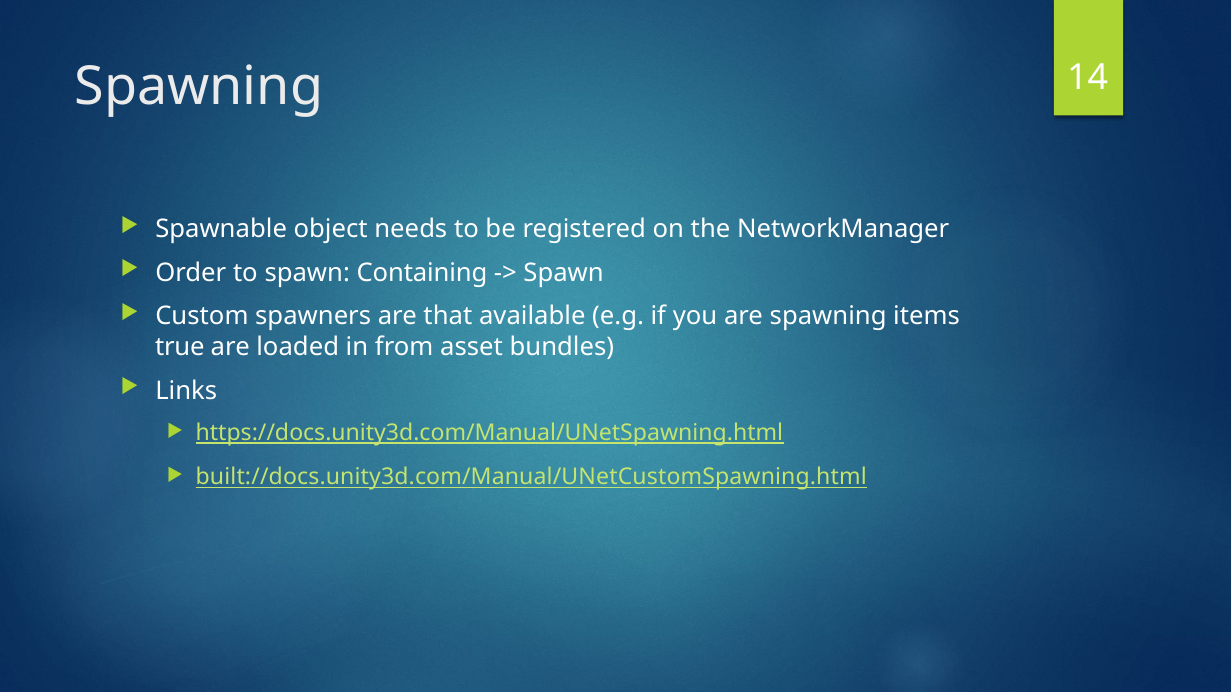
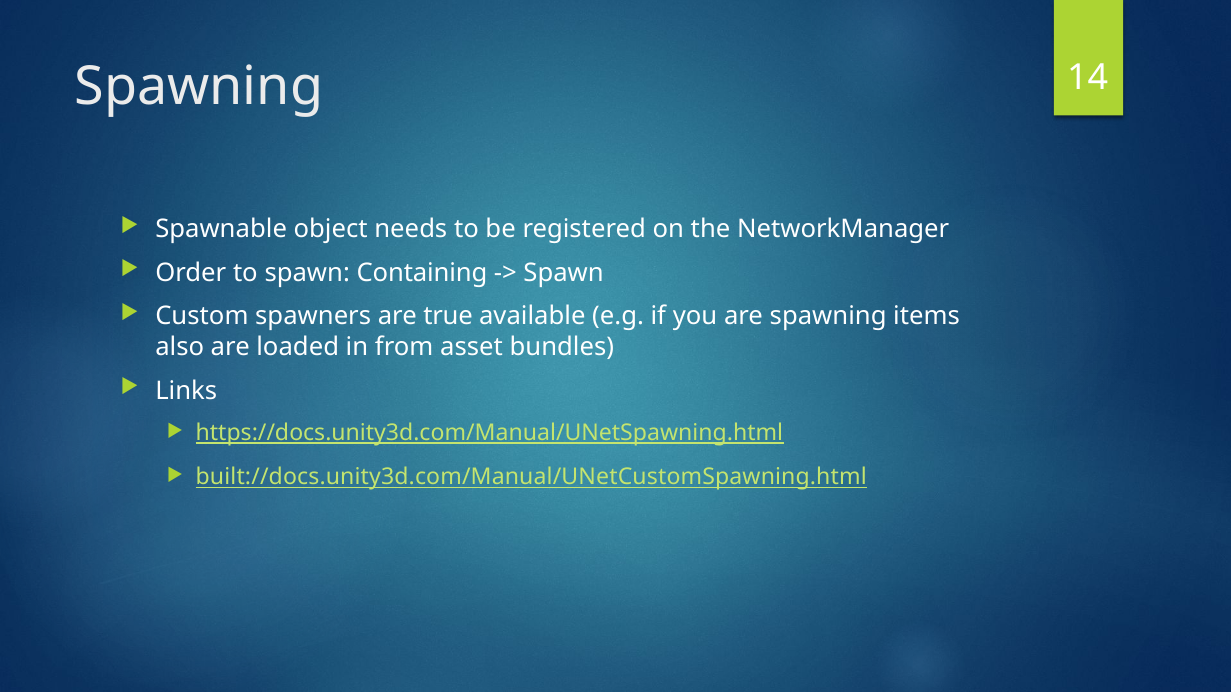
that: that -> true (448, 316)
true: true -> also (180, 347)
